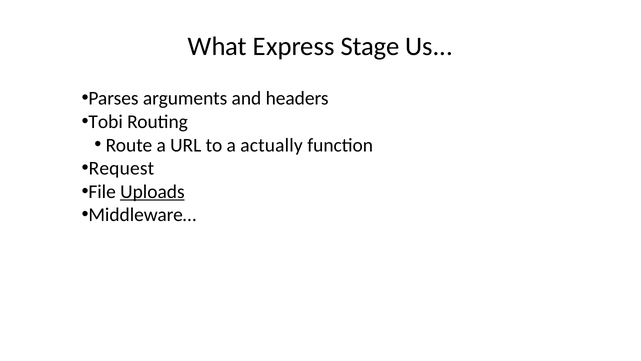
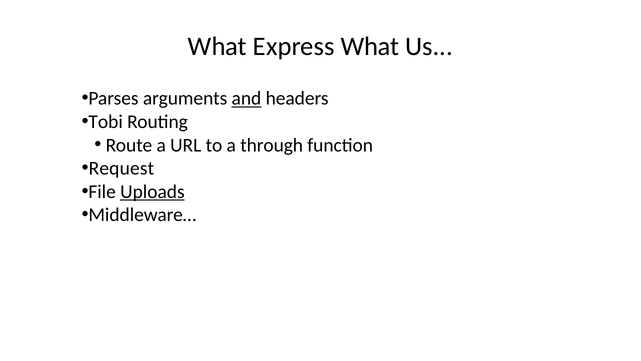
Express Stage: Stage -> What (370, 46)
and underline: none -> present (246, 98)
actually: actually -> through (272, 145)
